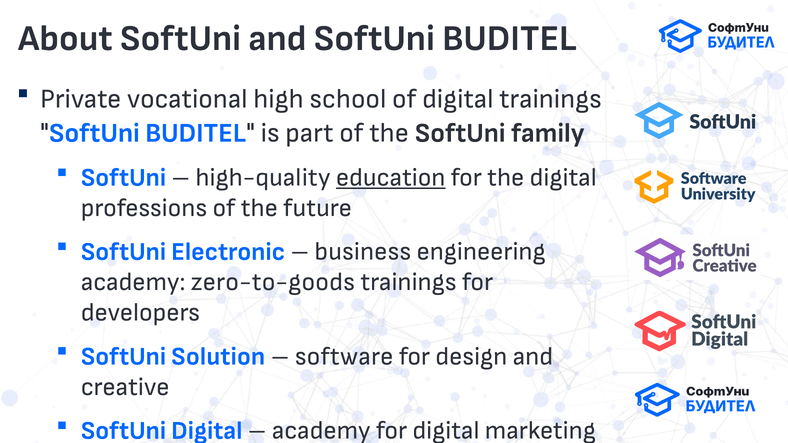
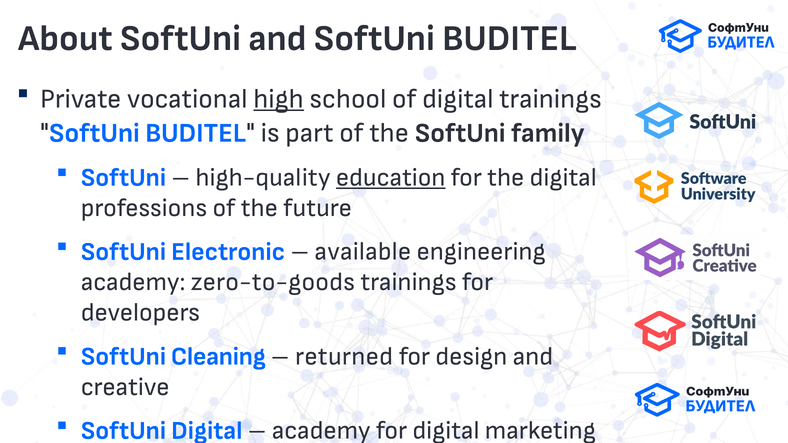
high underline: none -> present (279, 99)
business: business -> available (363, 252)
Solution: Solution -> Cleaning (218, 356)
software: software -> returned (344, 356)
